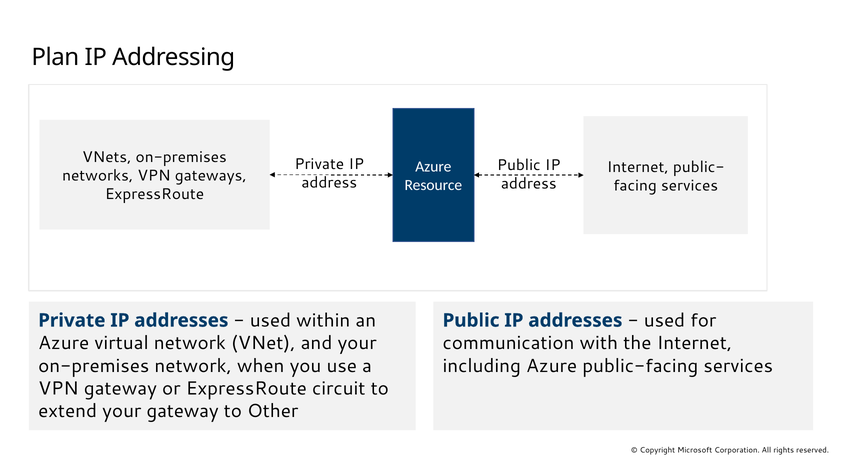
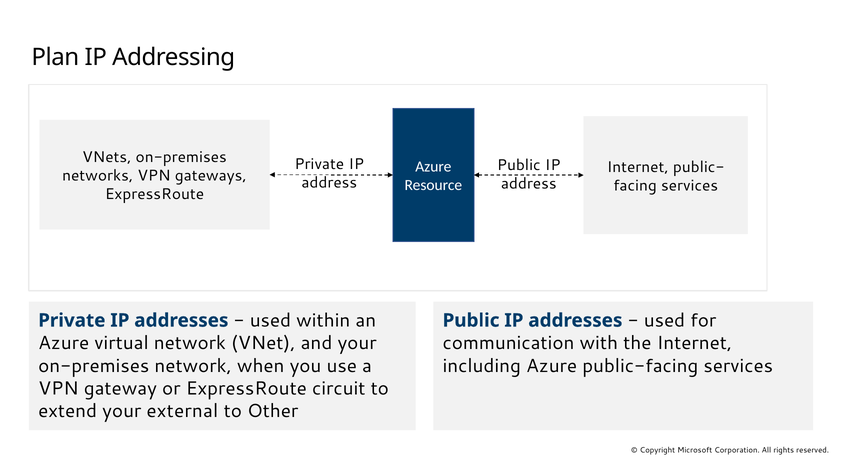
your gateway: gateway -> external (182, 412)
